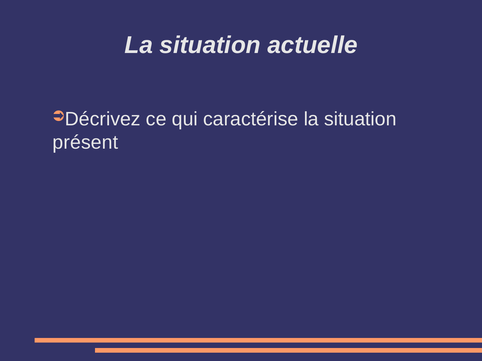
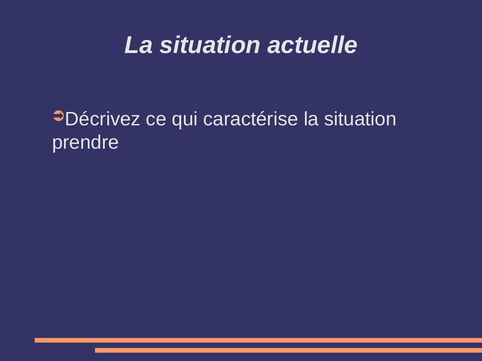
présent: présent -> prendre (86, 143)
